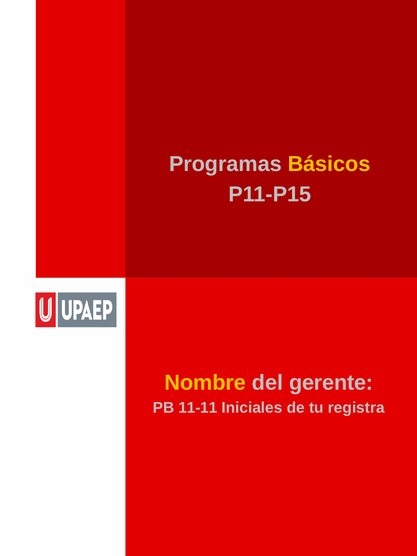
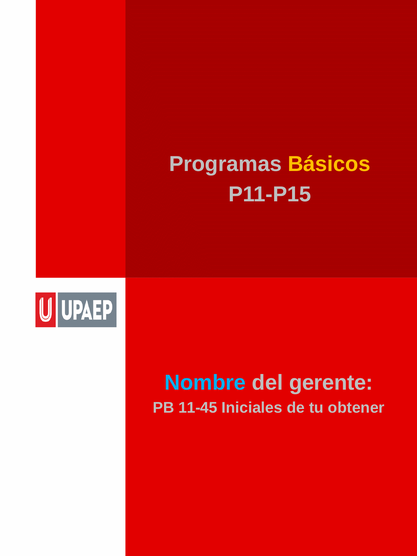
Nombre colour: yellow -> light blue (205, 383)
11-11: 11-11 -> 11-45 (198, 408)
registra: registra -> obtener (356, 408)
